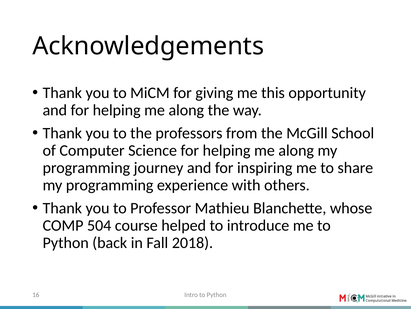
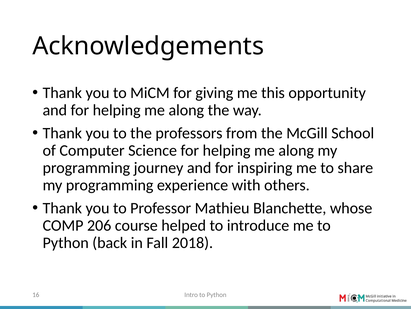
504: 504 -> 206 (99, 225)
